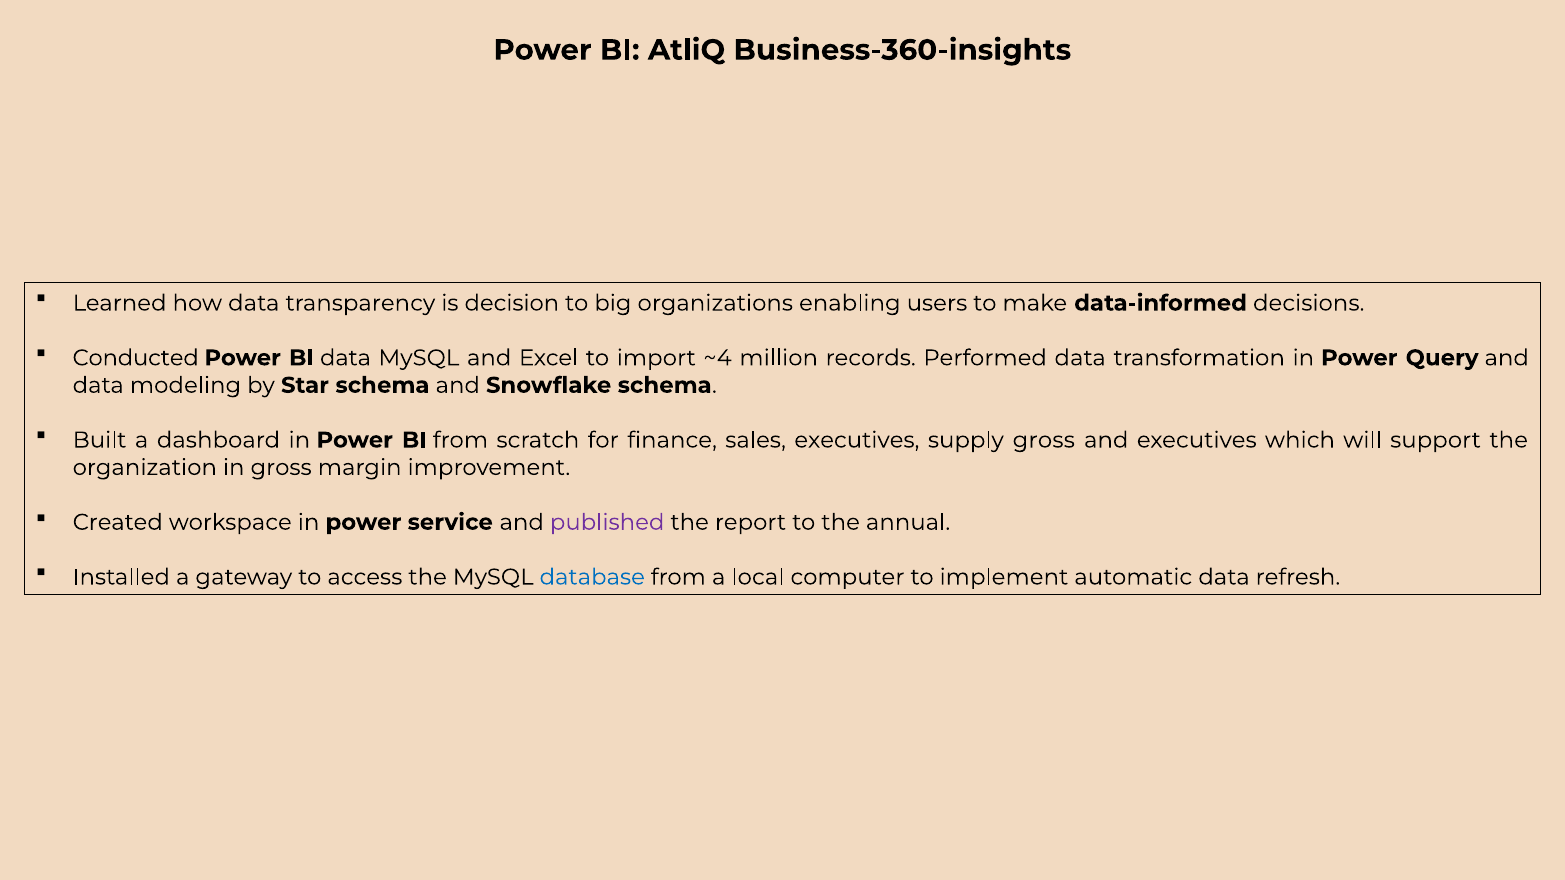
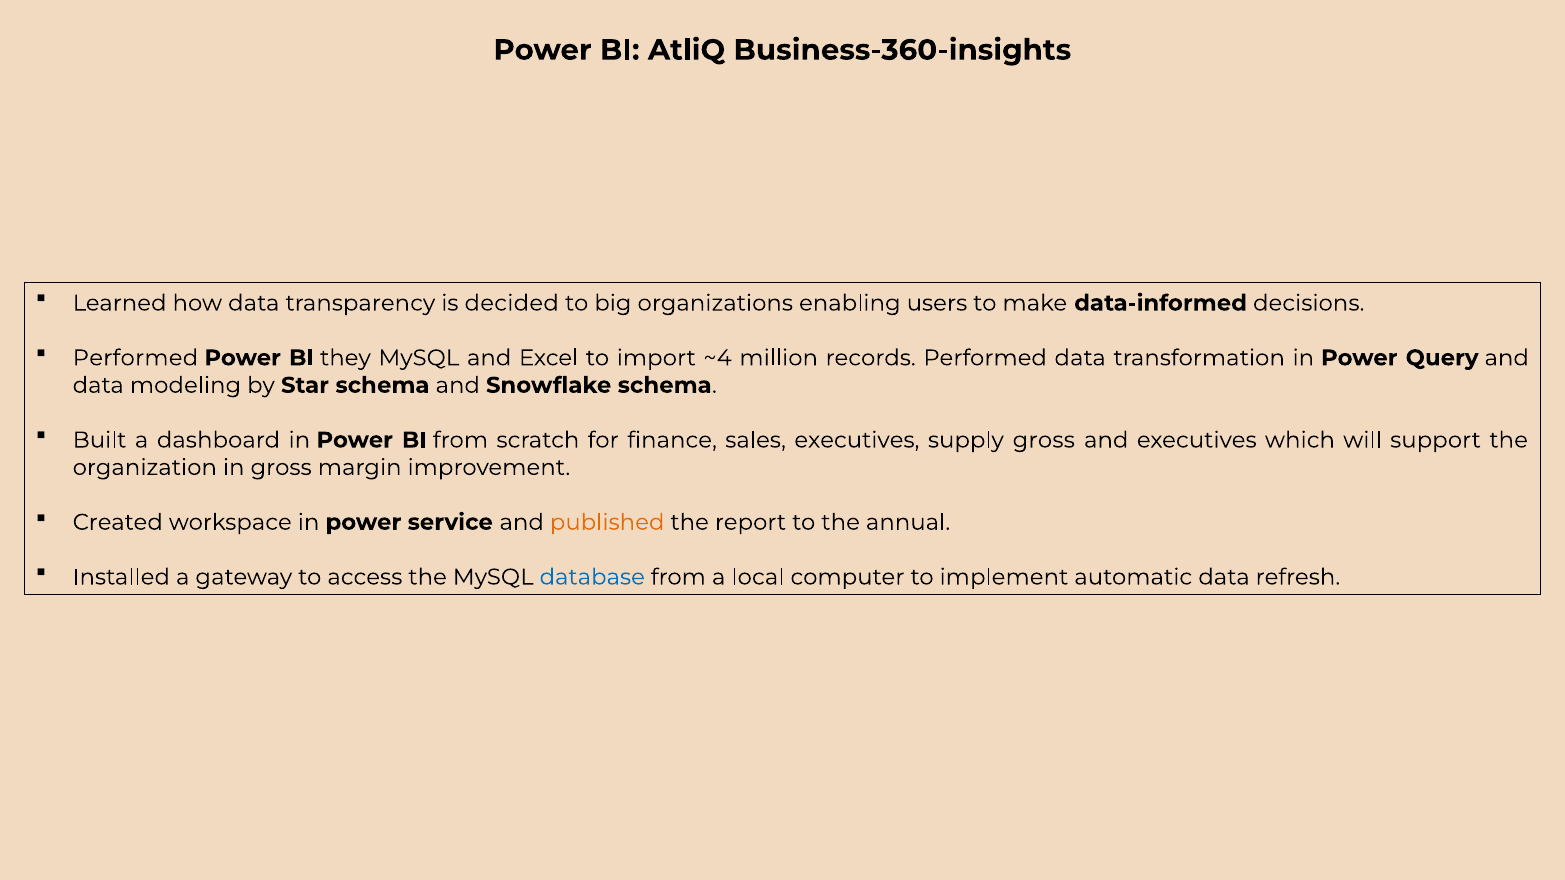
decision: decision -> decided (512, 303)
Conducted: Conducted -> Performed (135, 358)
BI data: data -> they (345, 358)
published colour: purple -> orange (607, 522)
